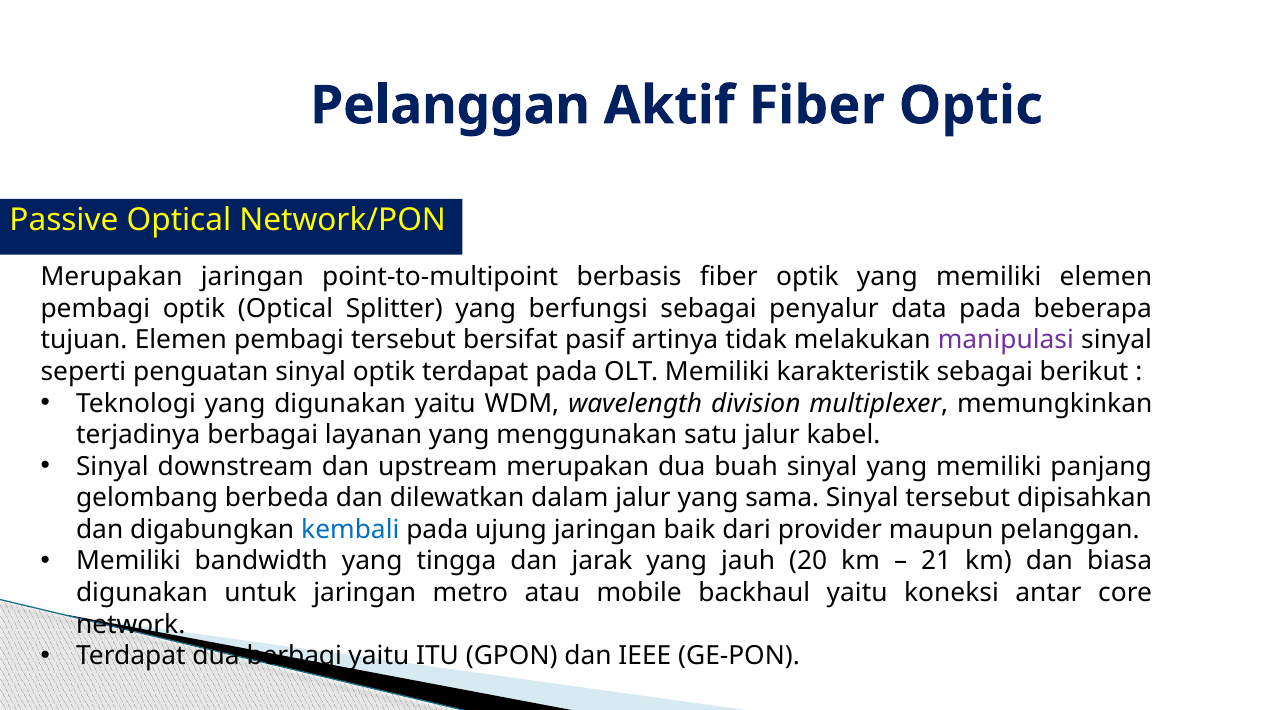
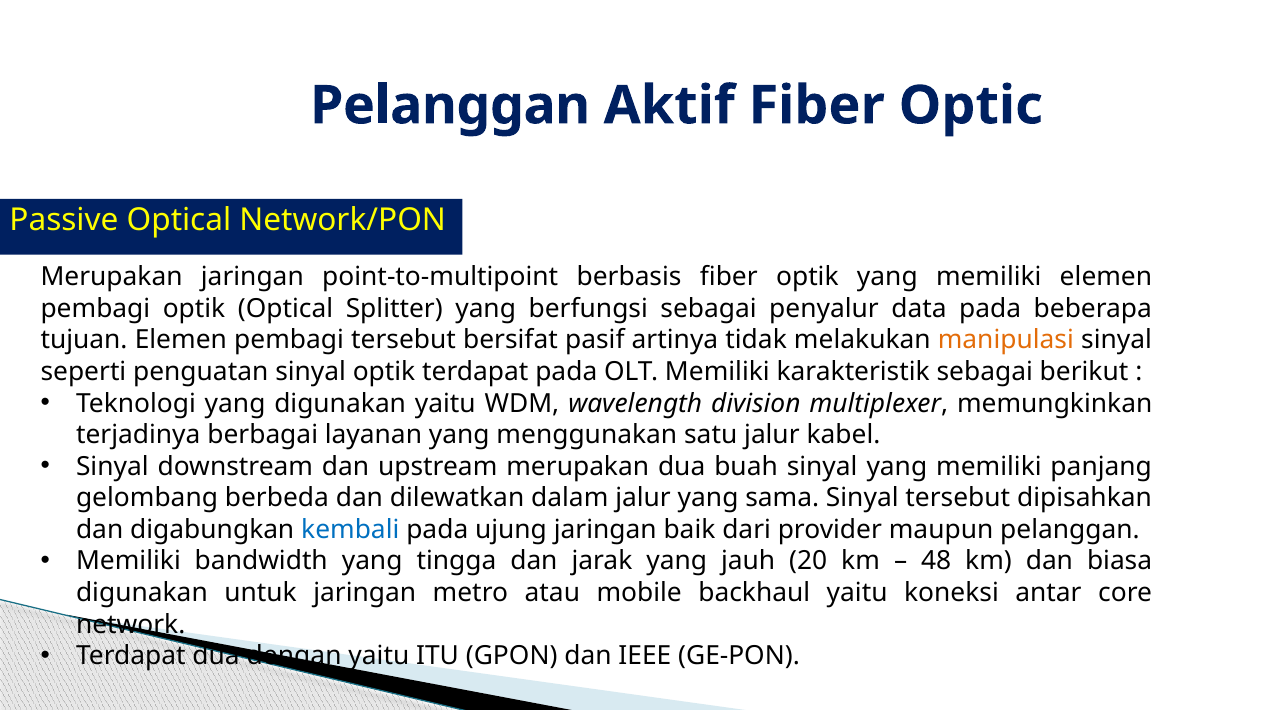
manipulasi colour: purple -> orange (1006, 340)
21: 21 -> 48 (936, 562)
berbagi: berbagi -> dengan (294, 656)
